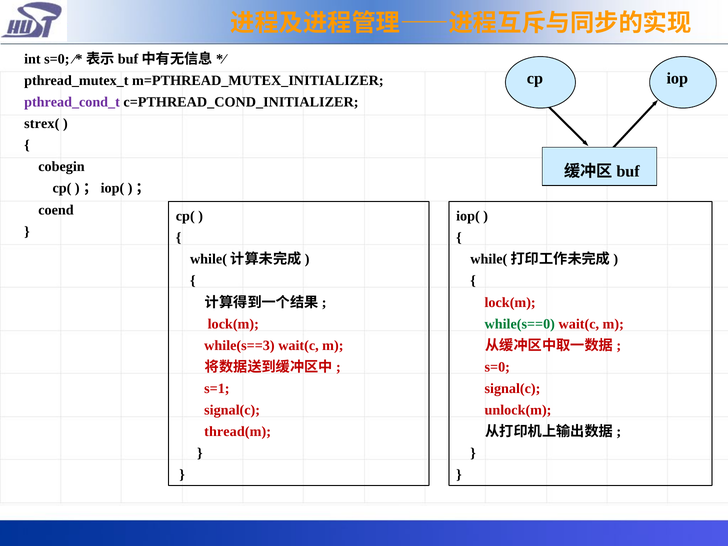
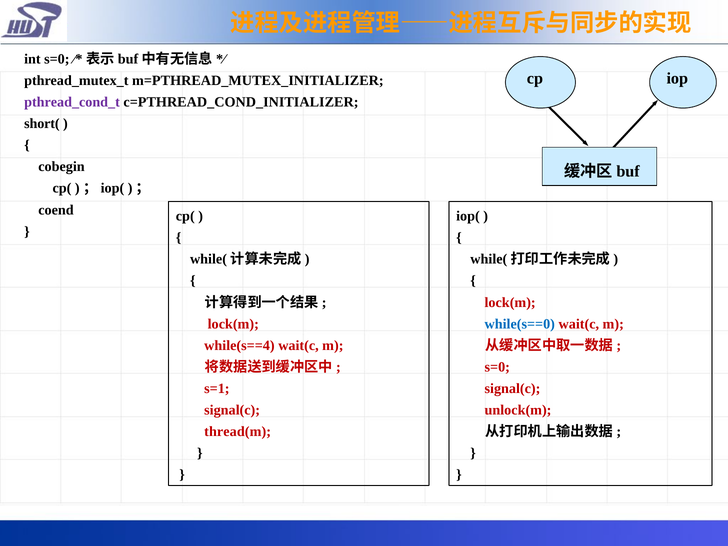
strex(: strex( -> short( (42, 124)
while(s==0 colour: green -> blue (520, 324)
while(s==3: while(s==3 -> while(s==4 (239, 345)
